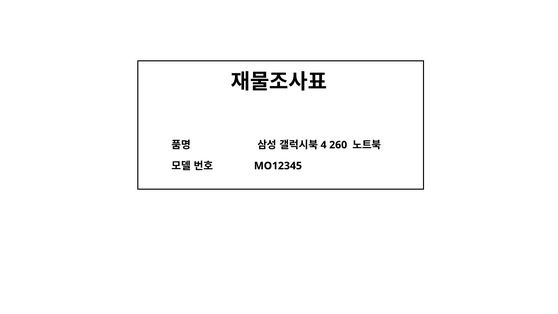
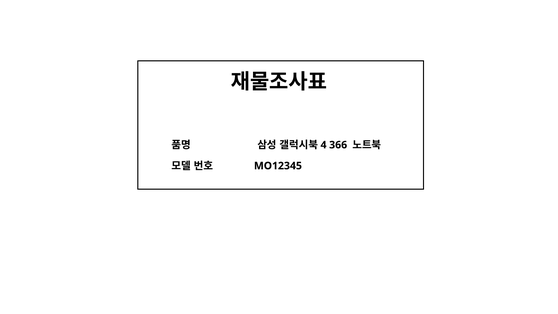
260: 260 -> 366 (338, 145)
